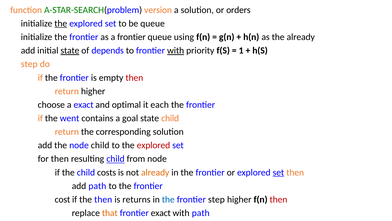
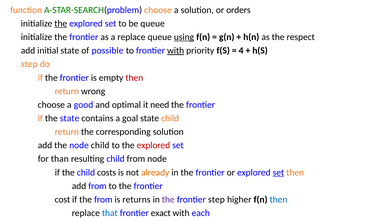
A-STAR-SEARCH(problem version: version -> choose (158, 10)
a frontier: frontier -> replace (131, 37)
using underline: none -> present (184, 37)
the already: already -> respect (301, 37)
state underline: present -> none (70, 50)
depends: depends -> possible (108, 50)
1: 1 -> 4 (241, 50)
return higher: higher -> wrong (93, 91)
a exact: exact -> good (84, 104)
each: each -> need (160, 104)
the went: went -> state (70, 118)
for then: then -> than (60, 159)
child underline: present -> none (115, 159)
add path: path -> from (97, 186)
the then: then -> from (103, 199)
the colour: blue -> purple (168, 199)
then colour: red -> blue (278, 199)
that colour: orange -> blue (110, 213)
with path: path -> each (201, 213)
